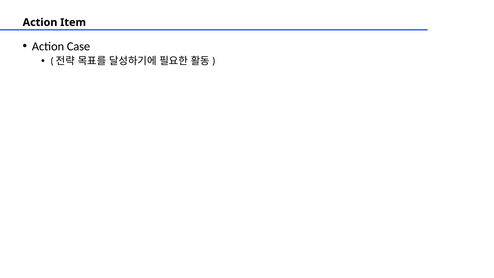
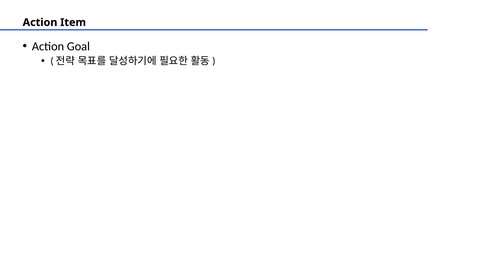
Case: Case -> Goal (78, 46)
